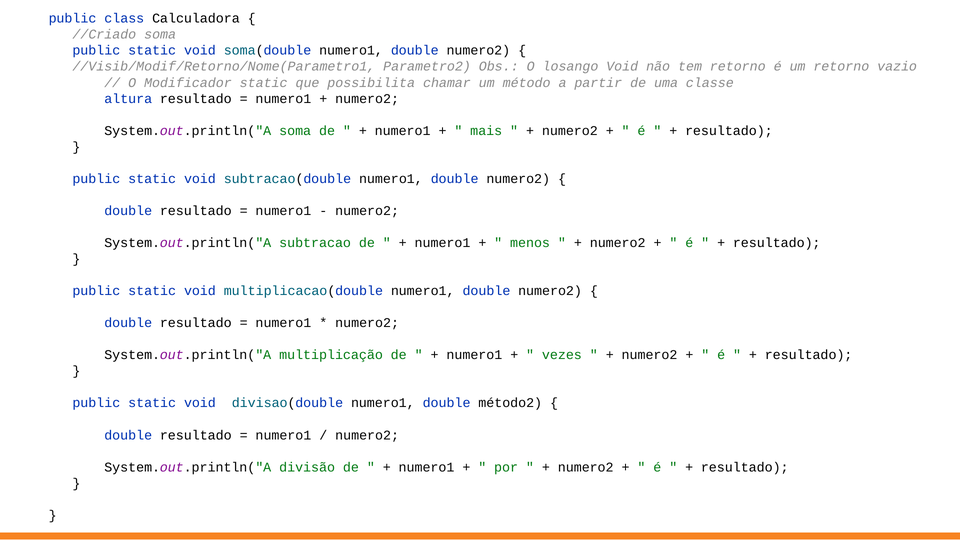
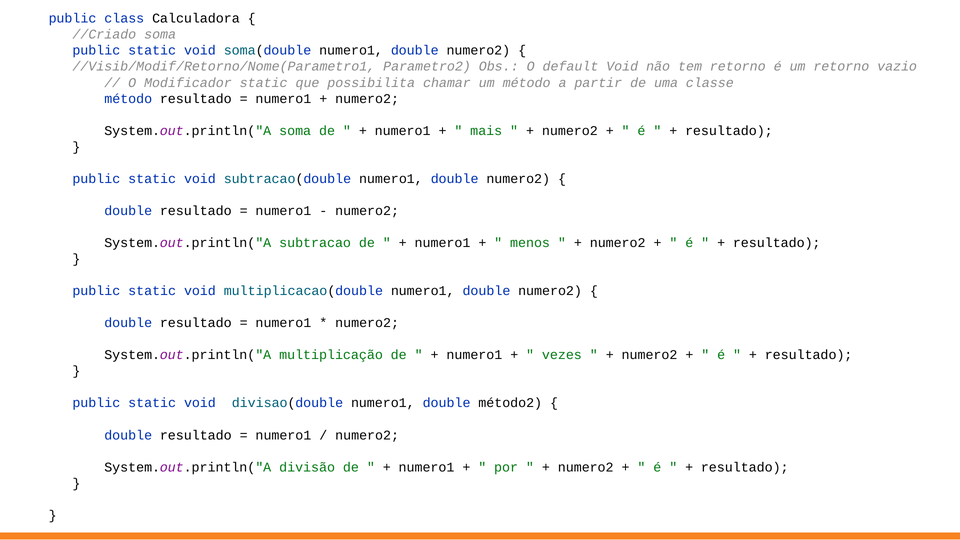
losango: losango -> default (570, 67)
altura: altura -> método (128, 99)
